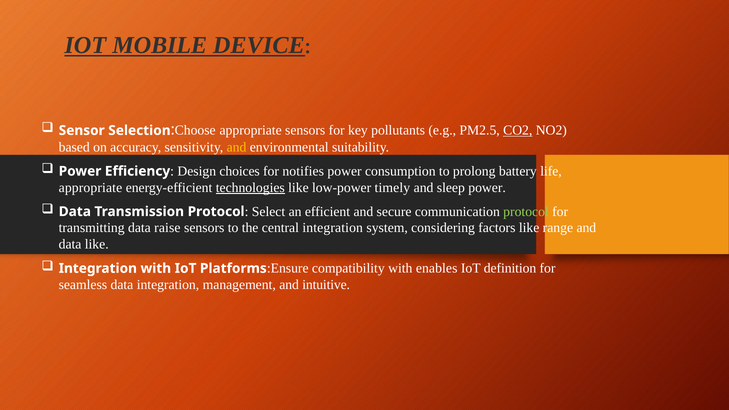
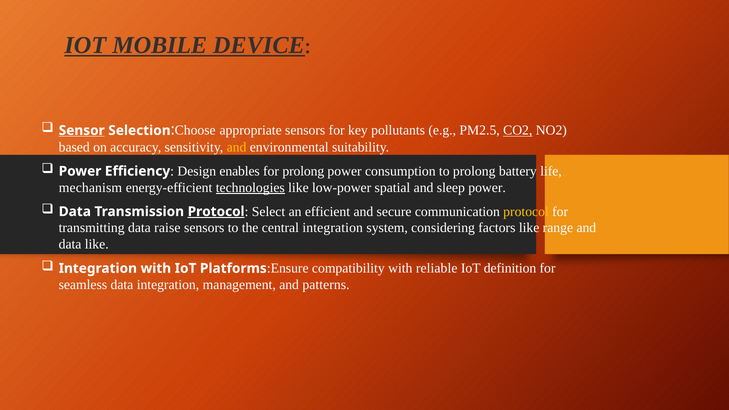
Sensor underline: none -> present (82, 130)
choices: choices -> enables (240, 171)
for notifies: notifies -> prolong (303, 171)
appropriate: appropriate -> mechanism (90, 188)
timely: timely -> spatial (392, 188)
Protocol underline: none -> present (216, 212)
protocol colour: light green -> yellow (526, 212)
enables: enables -> reliable (437, 268)
intuitive: intuitive -> patterns (326, 285)
